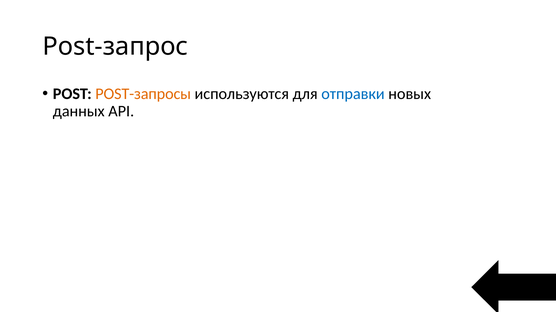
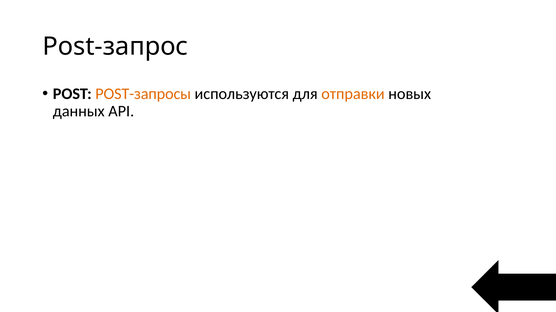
отправки colour: blue -> orange (353, 94)
